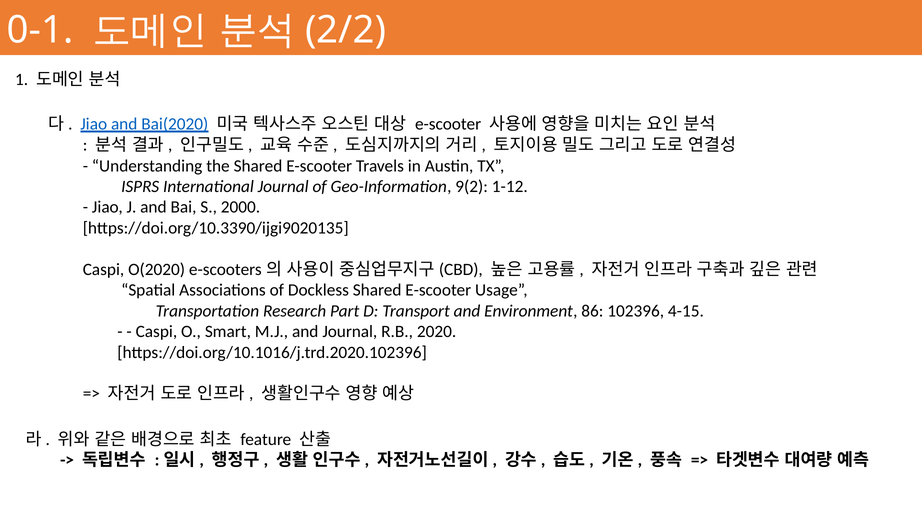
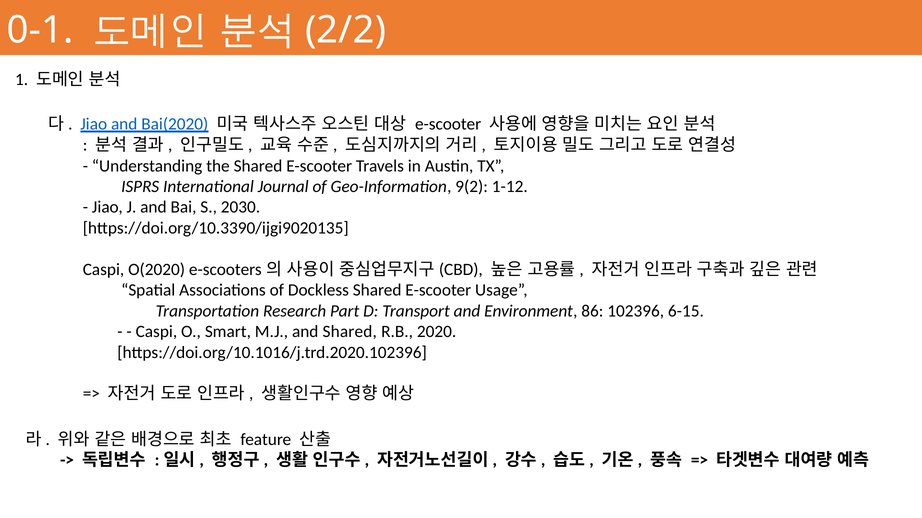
2000: 2000 -> 2030 (240, 208)
4-15: 4-15 -> 6-15 (686, 311)
and Journal: Journal -> Shared (350, 332)
